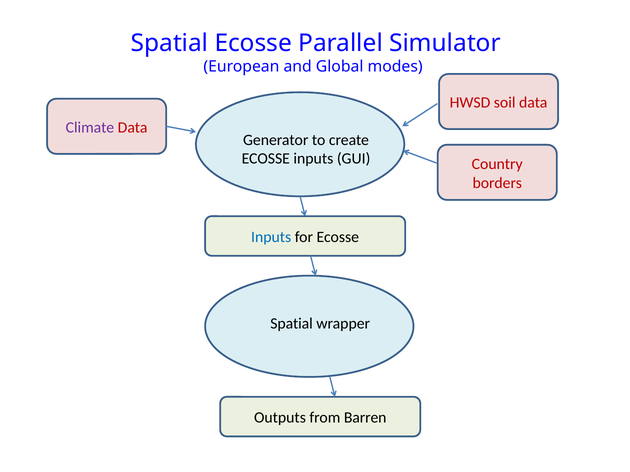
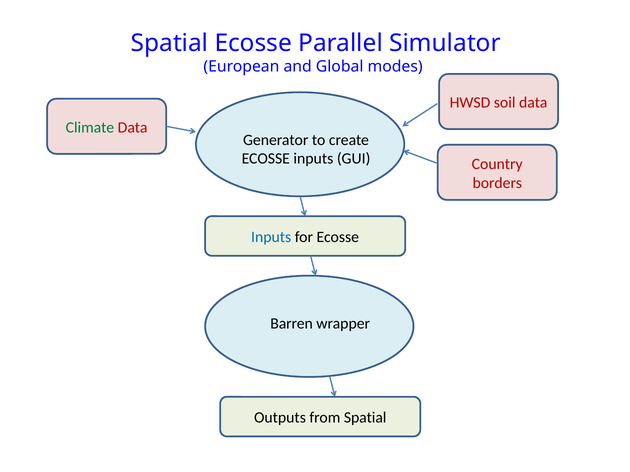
Climate colour: purple -> green (90, 128)
Spatial: Spatial -> Barren (292, 324)
from Barren: Barren -> Spatial (365, 418)
